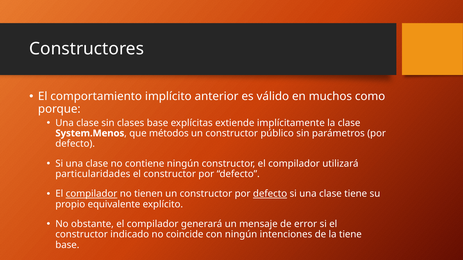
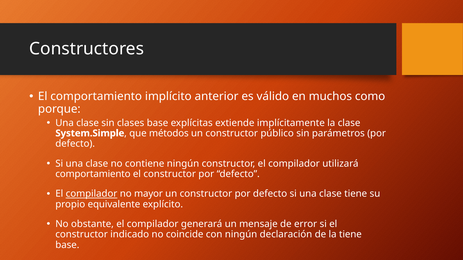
System.Menos: System.Menos -> System.Simple (90, 133)
particularidades: particularidades -> comportamiento (93, 174)
tienen: tienen -> mayor (148, 194)
defecto underline: present -> none (270, 194)
intenciones: intenciones -> declaración (286, 235)
